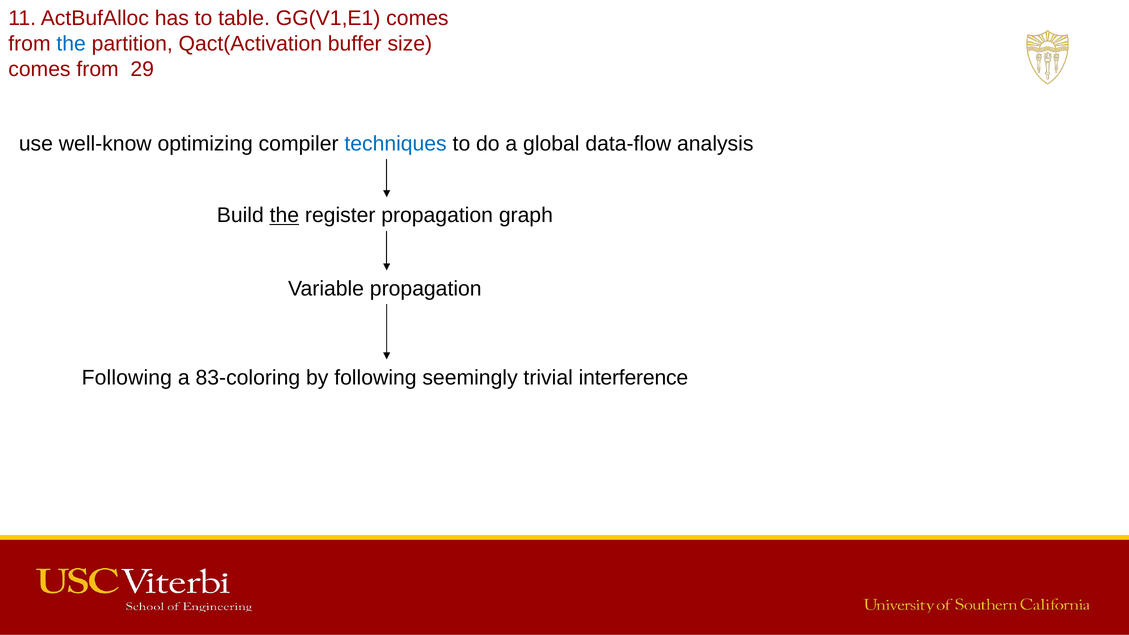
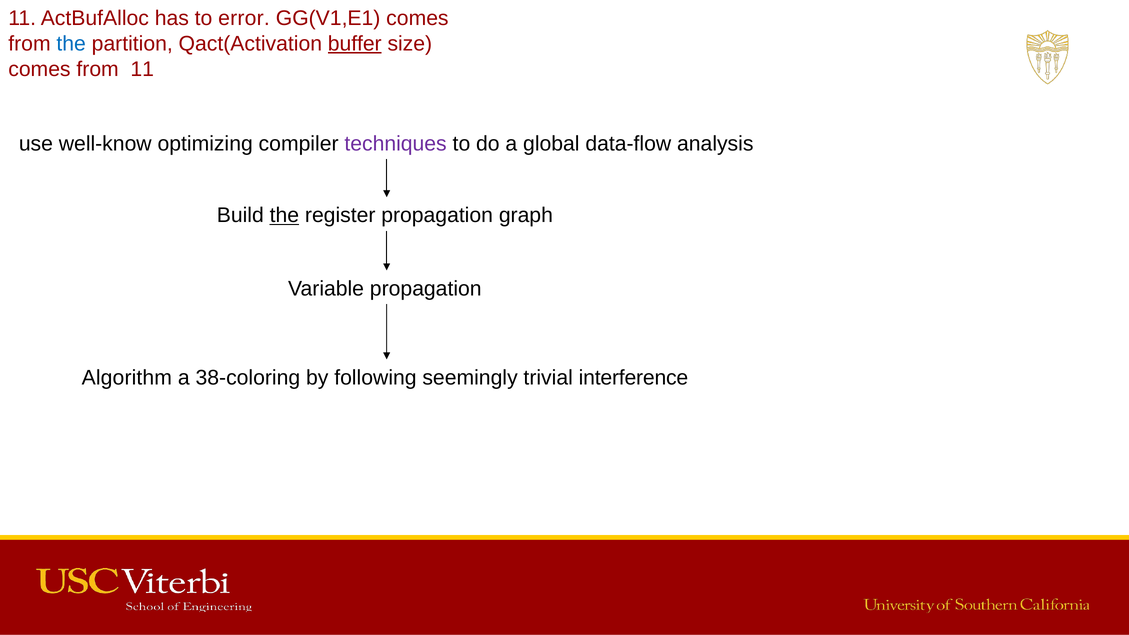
table: table -> error (244, 18)
buffer underline: none -> present (355, 44)
from 29: 29 -> 11 (142, 69)
techniques colour: blue -> purple (396, 144)
Following: Following -> Algorithm (127, 378)
83-coloring: 83-coloring -> 38-coloring (248, 378)
